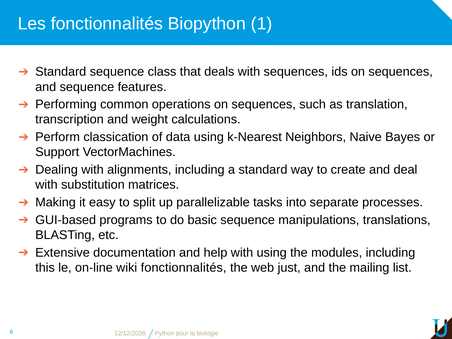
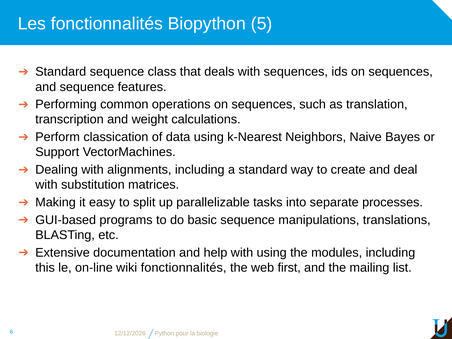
1: 1 -> 5 (262, 24)
just: just -> first (289, 268)
